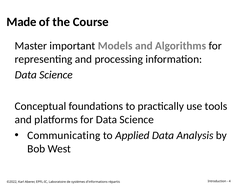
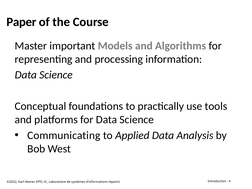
Made: Made -> Paper (21, 22)
